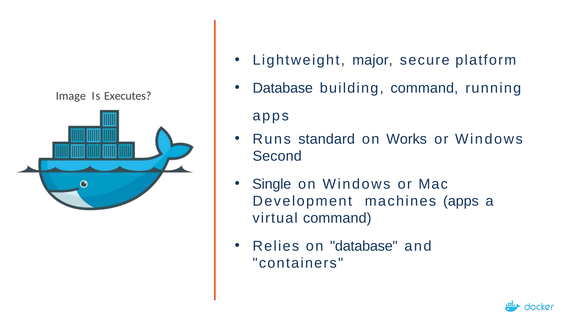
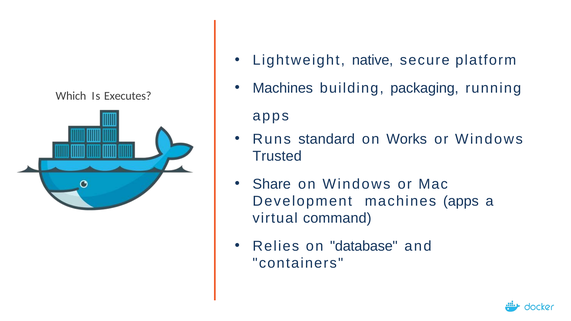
major: major -> native (373, 60)
Database: Database -> Machines (283, 88)
building command: command -> packaging (424, 88)
Image: Image -> Which (71, 96)
Second: Second -> Trusted (277, 156)
Single: Single -> Share (272, 184)
